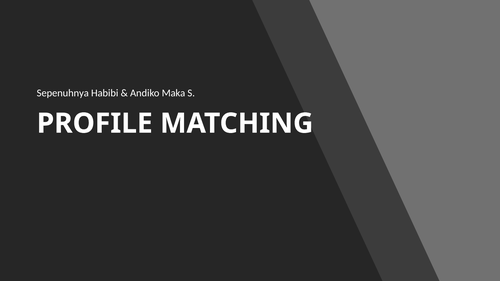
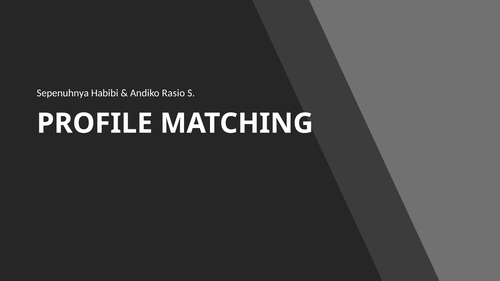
Maka: Maka -> Rasio (173, 93)
